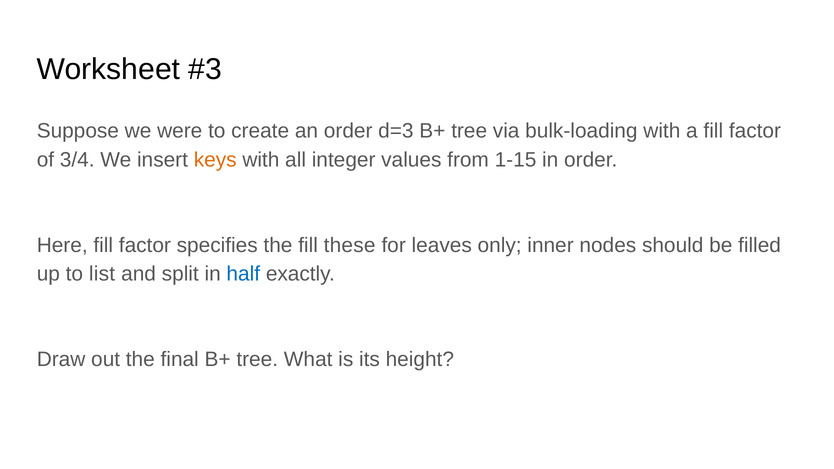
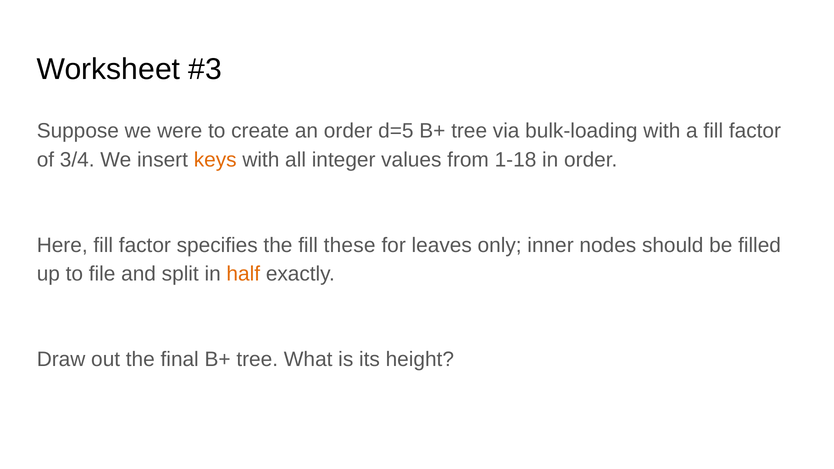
d=3: d=3 -> d=5 (396, 131)
1-15: 1-15 -> 1-18 (516, 160)
list: list -> file (102, 274)
half colour: blue -> orange (243, 274)
